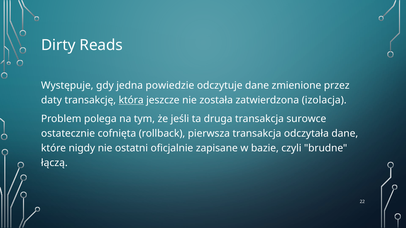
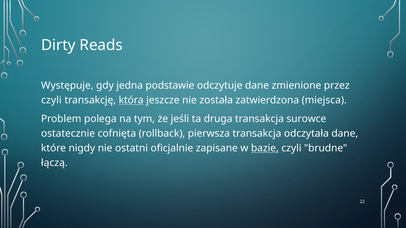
powiedzie: powiedzie -> podstawie (170, 86)
daty: daty -> czyli (51, 100)
izolacja: izolacja -> miejsca (324, 100)
bazie underline: none -> present (265, 148)
